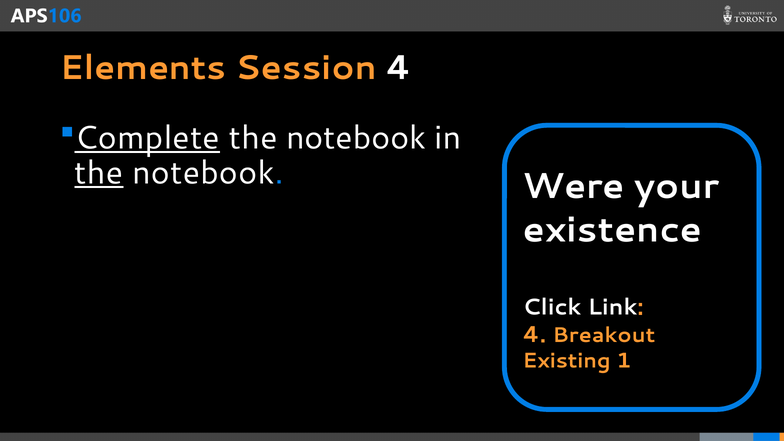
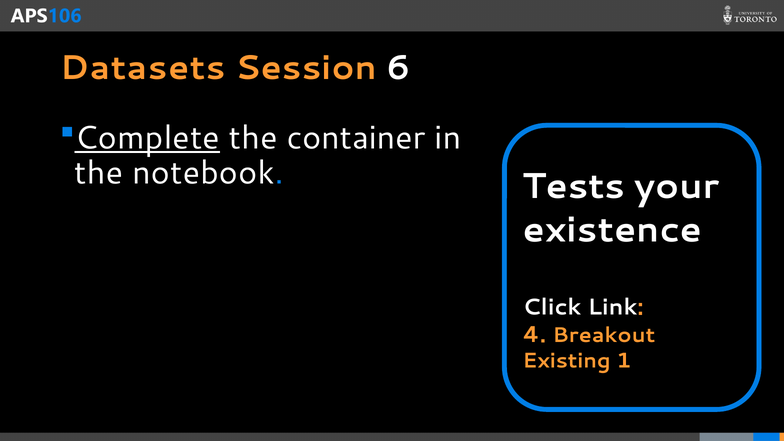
Elements: Elements -> Datasets (143, 68)
Session 4: 4 -> 6 (399, 68)
notebook: notebook -> container (356, 138)
the underline: present -> none (99, 173)
Were: Were -> Tests (573, 187)
